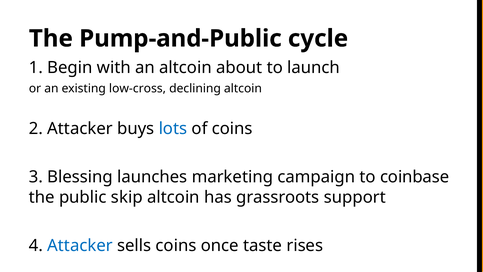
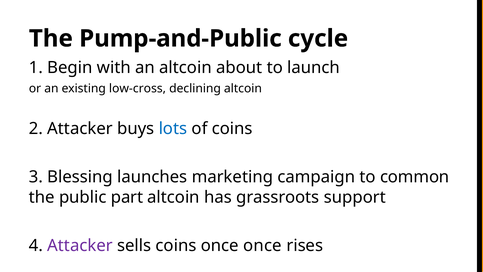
coinbase: coinbase -> common (415, 177)
skip: skip -> part (127, 197)
Attacker colour: blue -> purple (80, 245)
once taste: taste -> once (262, 245)
